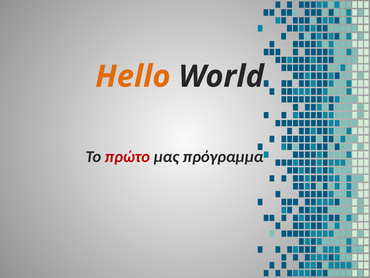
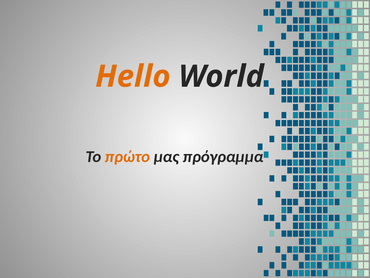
πρώτο colour: red -> orange (127, 156)
